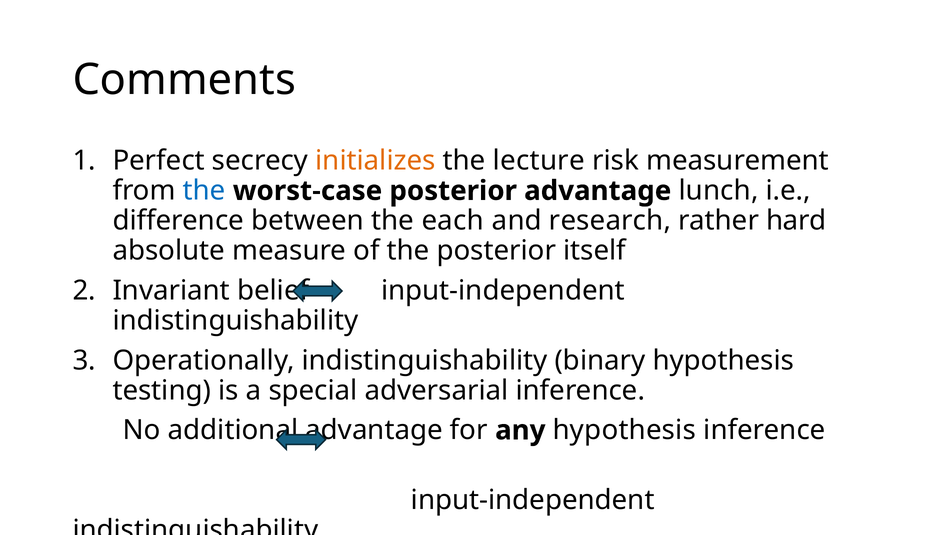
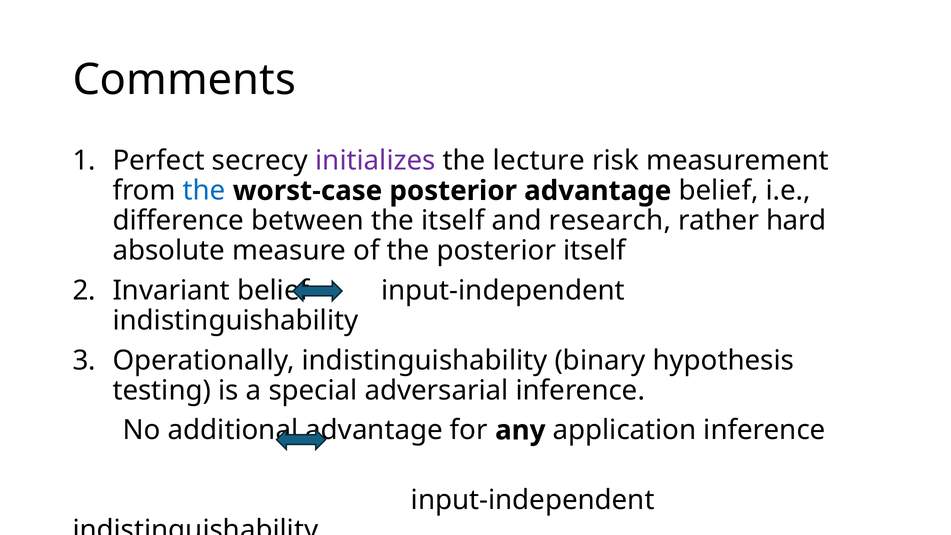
initializes colour: orange -> purple (375, 161)
advantage lunch: lunch -> belief (719, 191)
the each: each -> itself (453, 221)
any hypothesis: hypothesis -> application (624, 430)
